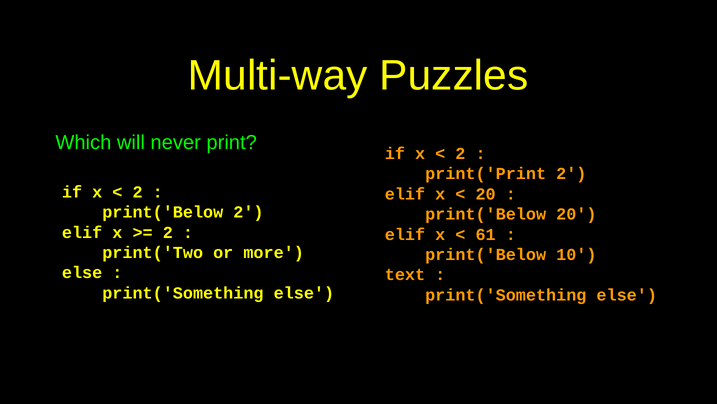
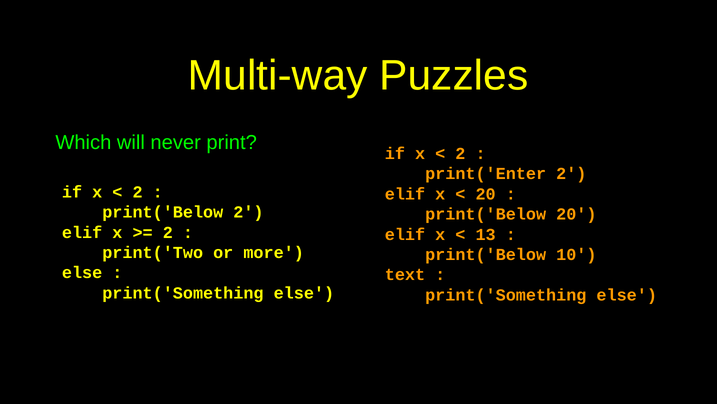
print('Print: print('Print -> print('Enter (486, 174)
61: 61 -> 13 (486, 234)
